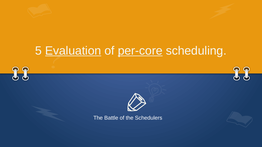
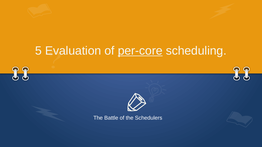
Evaluation underline: present -> none (73, 51)
